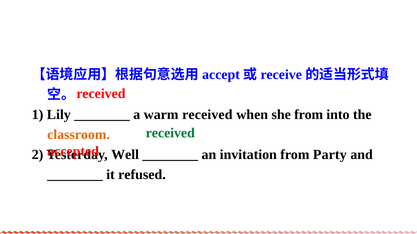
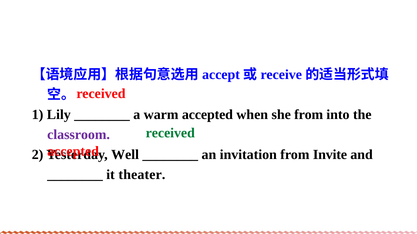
warm received: received -> accepted (207, 115)
classroom colour: orange -> purple (79, 135)
Party: Party -> Invite (330, 155)
refused: refused -> theater (142, 175)
